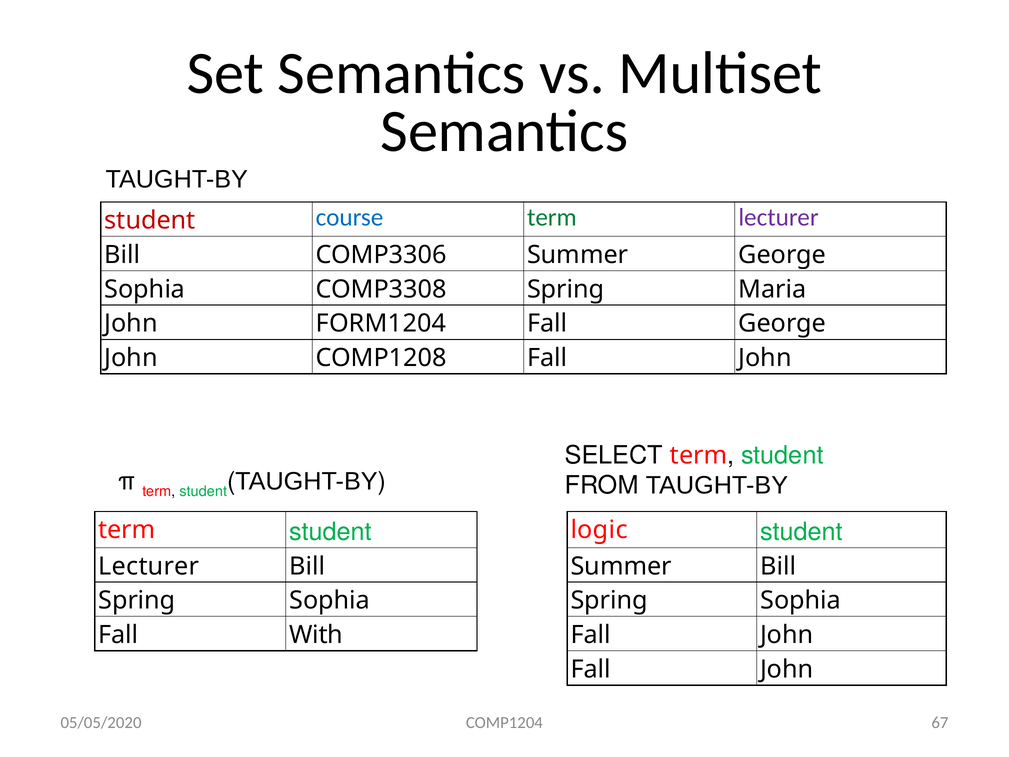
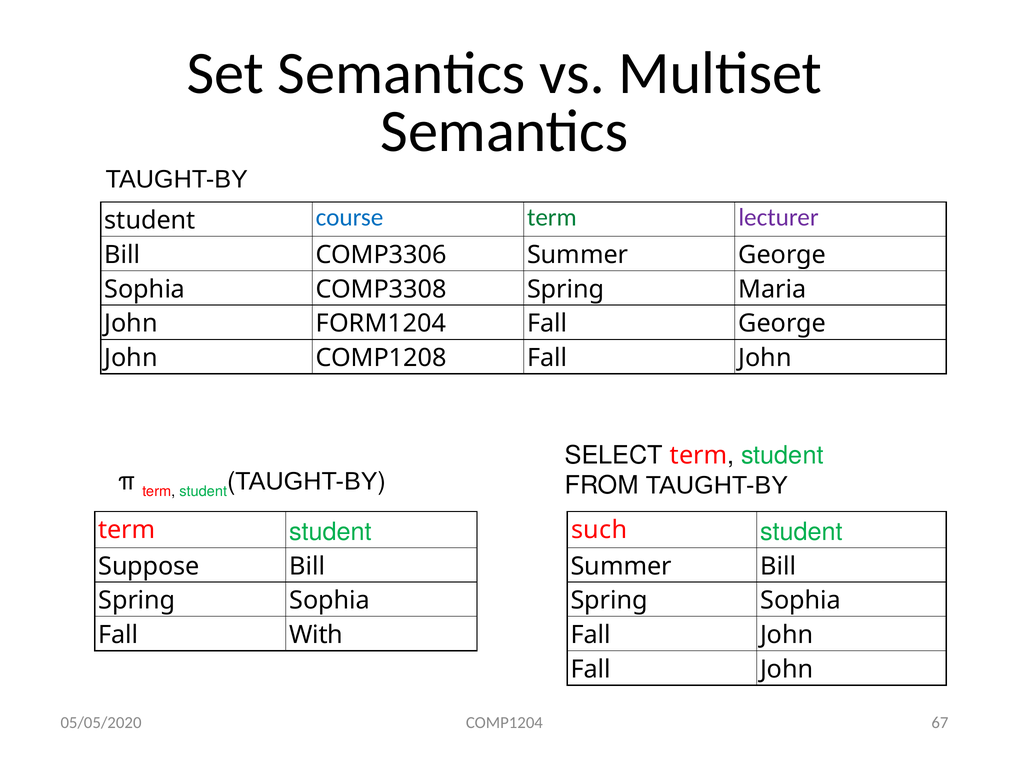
student colour: red -> black (150, 220)
logic: logic -> such (599, 530)
Lecturer: Lecturer -> Suppose (149, 566)
